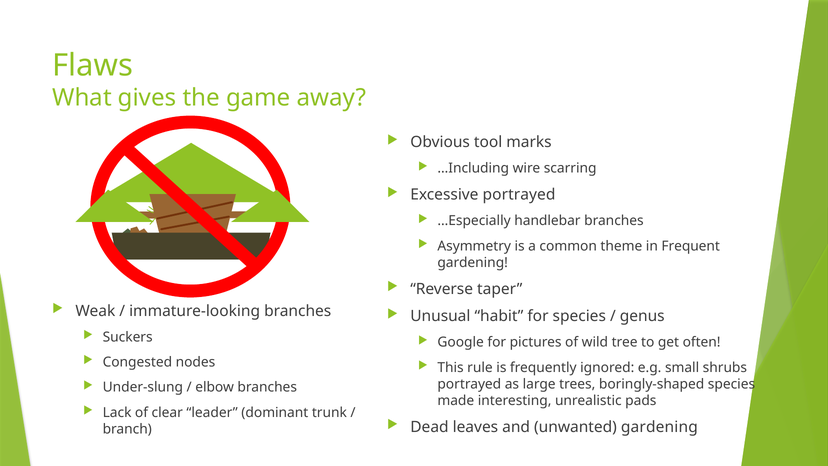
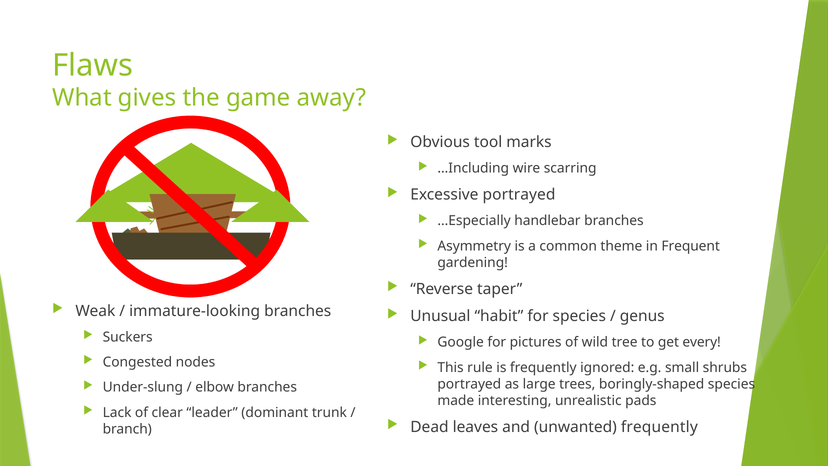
often: often -> every (702, 342)
unwanted gardening: gardening -> frequently (659, 427)
